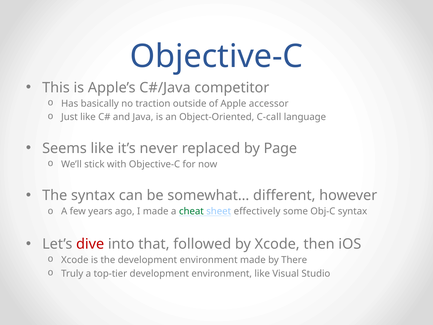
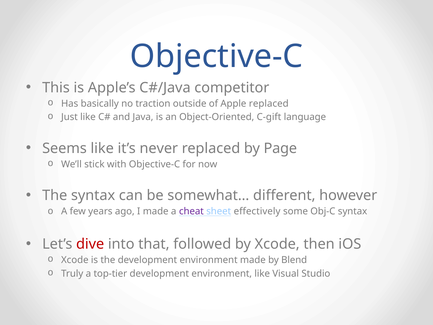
Apple accessor: accessor -> replaced (269, 104)
C-call: C-call -> C-gift (269, 117)
cheat colour: green -> purple (191, 211)
There: There -> Blend (294, 260)
